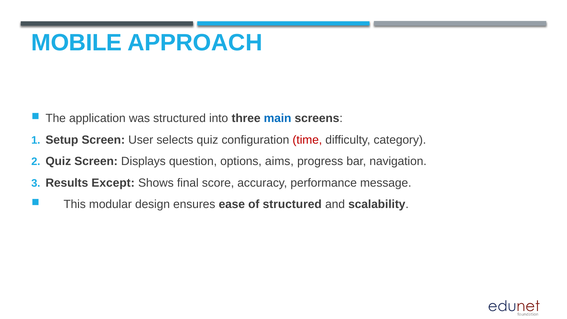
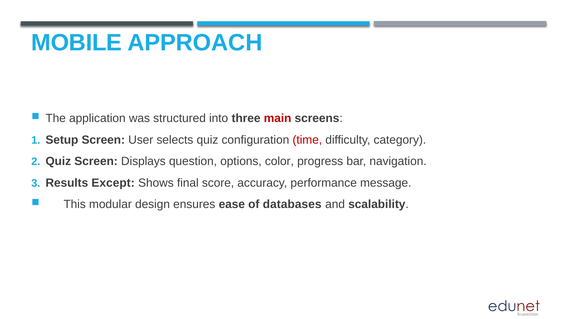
main colour: blue -> red (278, 118)
aims: aims -> color (279, 161)
of structured: structured -> databases (292, 204)
